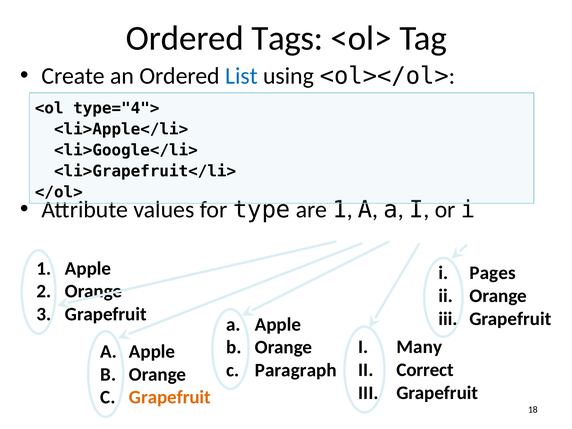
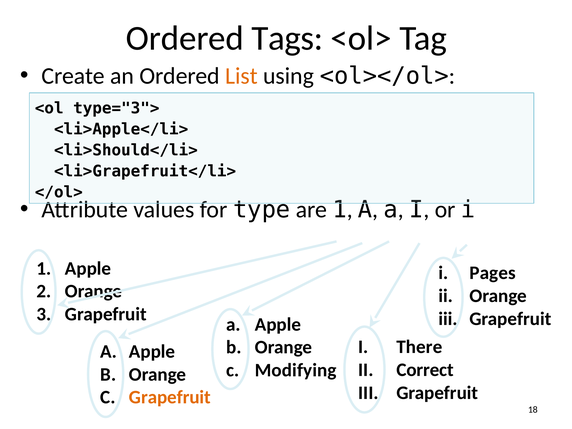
List colour: blue -> orange (241, 76)
type="4">: type="4"> -> type="3"> (116, 108)
<li>Google</li>: <li>Google</li> -> <li>Should</li> (126, 150)
Many: Many -> There (419, 347)
Paragraph: Paragraph -> Modifying (296, 370)
